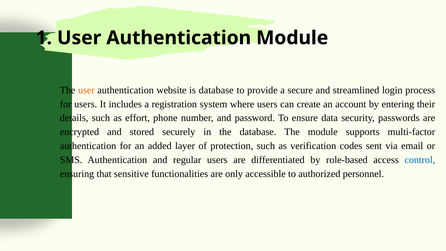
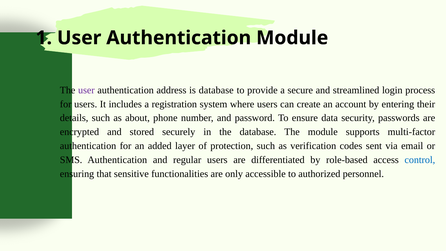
user colour: orange -> purple (86, 90)
website: website -> address (171, 90)
effort: effort -> about (138, 118)
